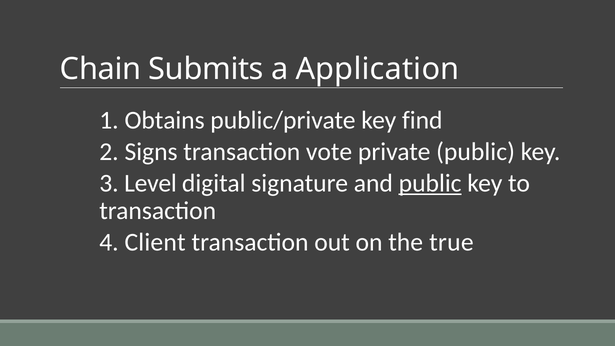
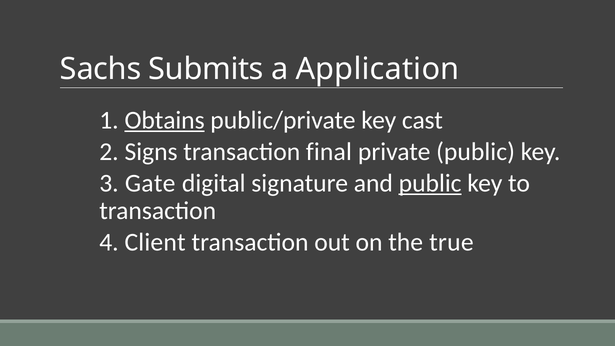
Chain: Chain -> Sachs (101, 69)
Obtains underline: none -> present (165, 120)
find: find -> cast (422, 120)
vote: vote -> final (329, 152)
Level: Level -> Gate (150, 183)
